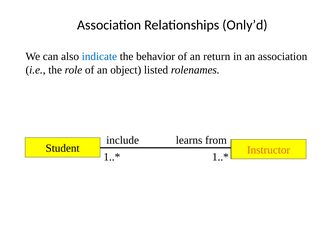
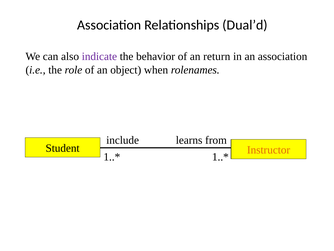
Only’d: Only’d -> Dual’d (245, 25)
indicate colour: blue -> purple (99, 56)
listed: listed -> when (156, 70)
